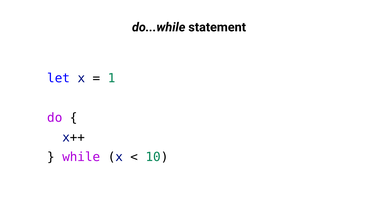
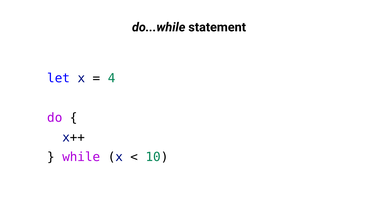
1: 1 -> 4 (112, 78)
